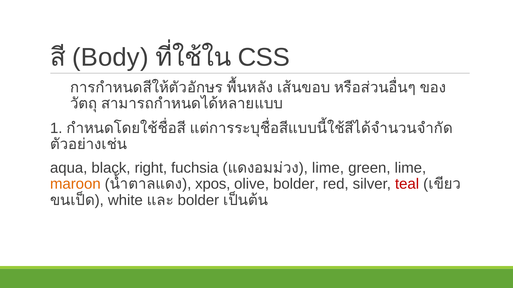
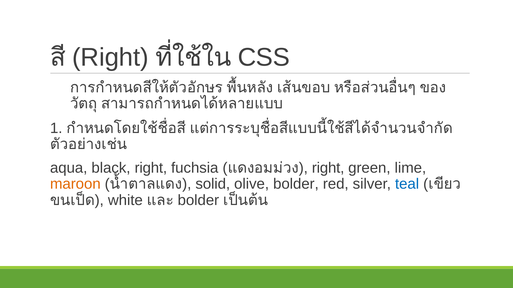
Body: Body -> Right (110, 57)
lime: lime -> right (328, 168)
xpos: xpos -> solid (213, 184)
teal colour: red -> blue (407, 184)
